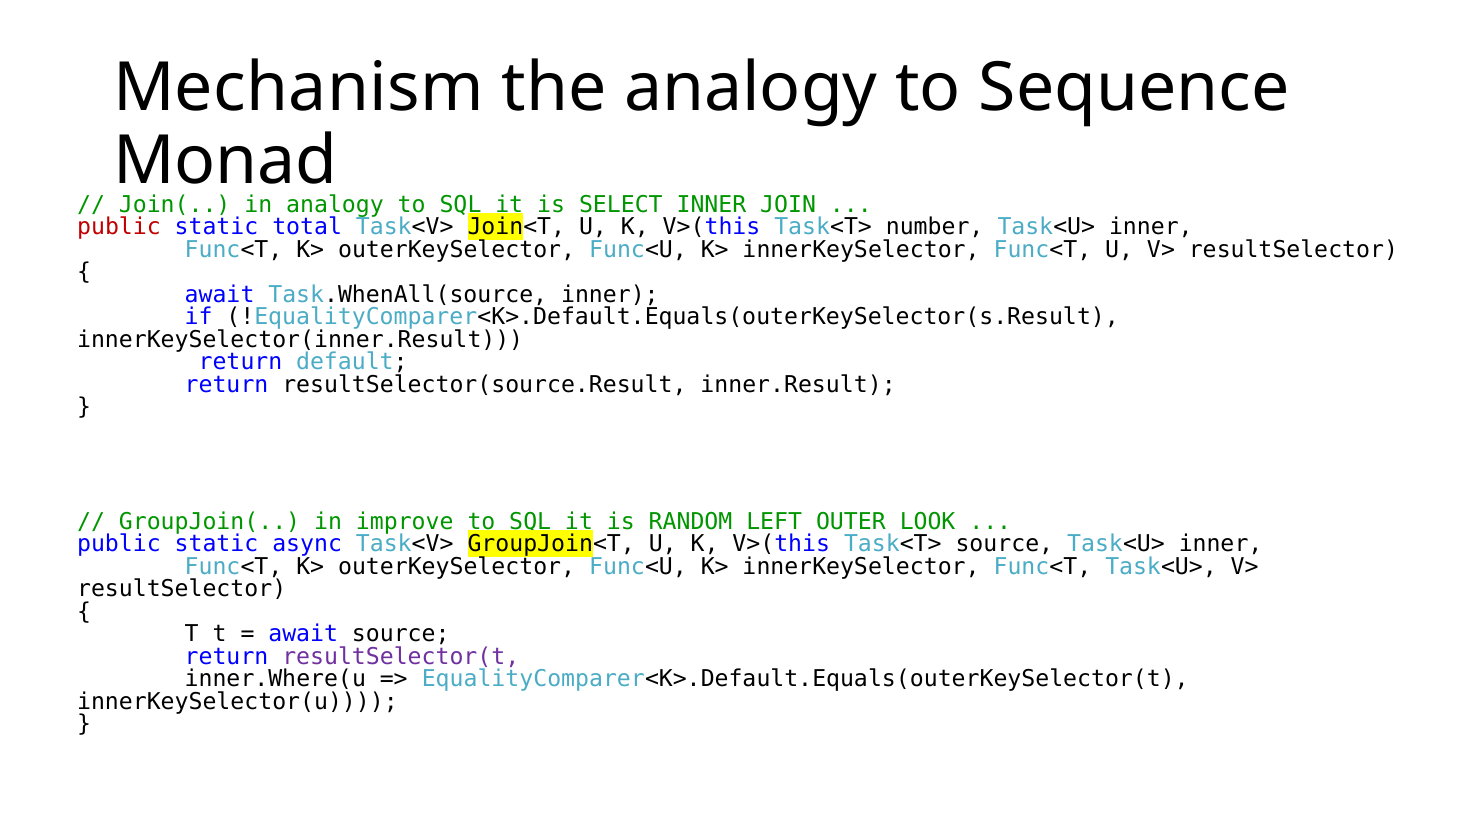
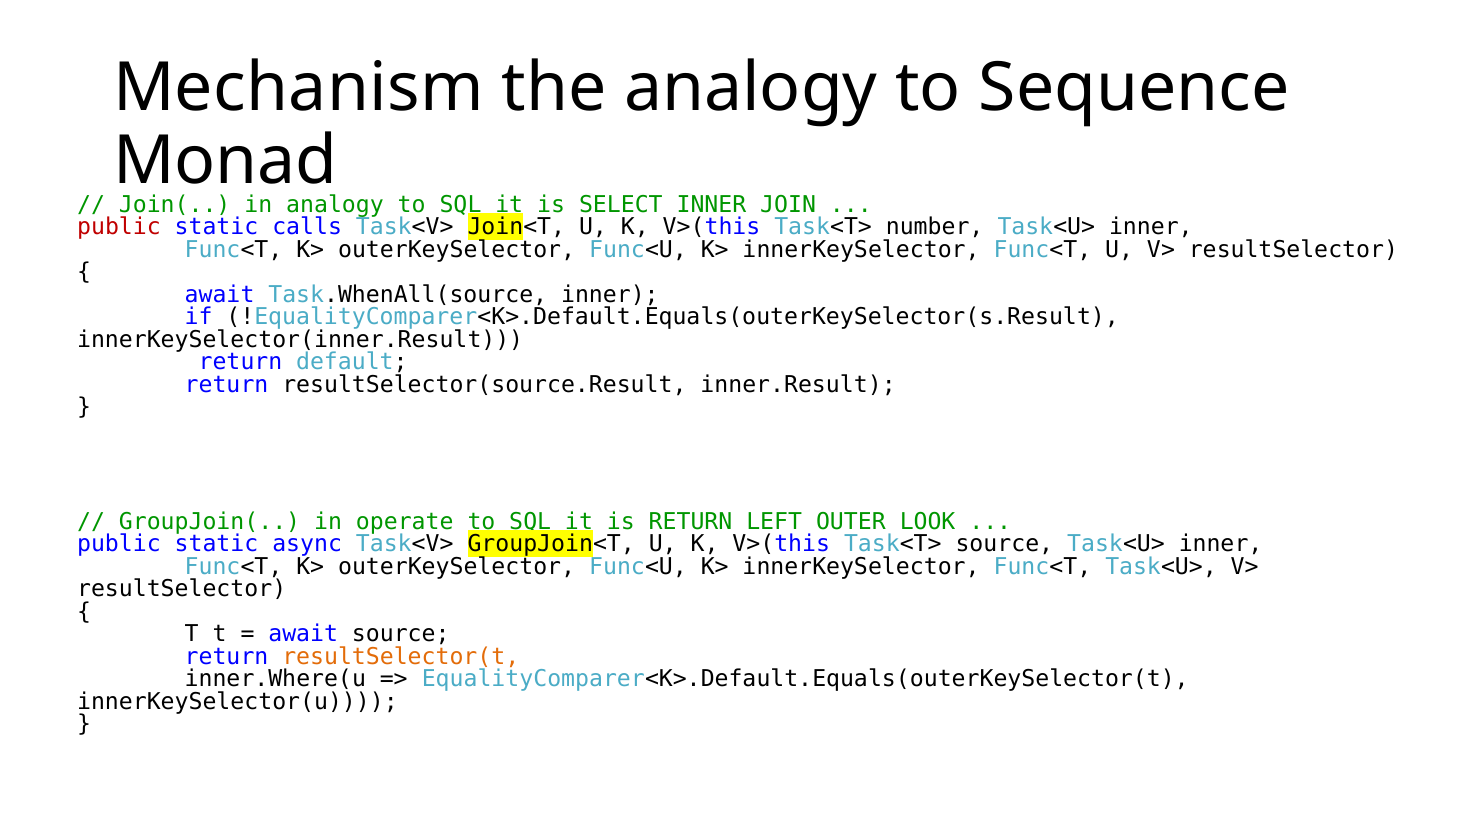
total: total -> calls (307, 227)
improve: improve -> operate (405, 522)
is RANDOM: RANDOM -> RETURN (691, 522)
resultSelector(t colour: purple -> orange (401, 657)
